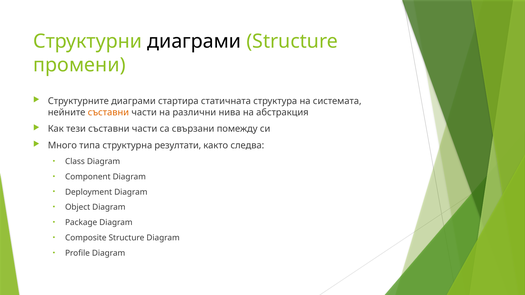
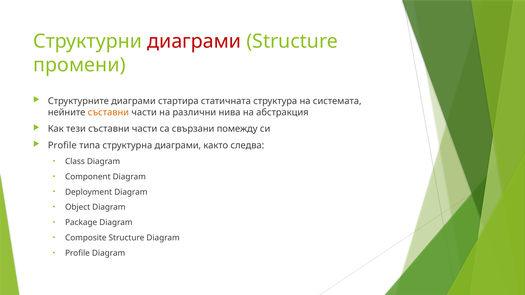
диаграми colour: black -> red (194, 41)
Много: Много -> Profile (62, 146)
структурна резултати: резултати -> диаграми (178, 146)
